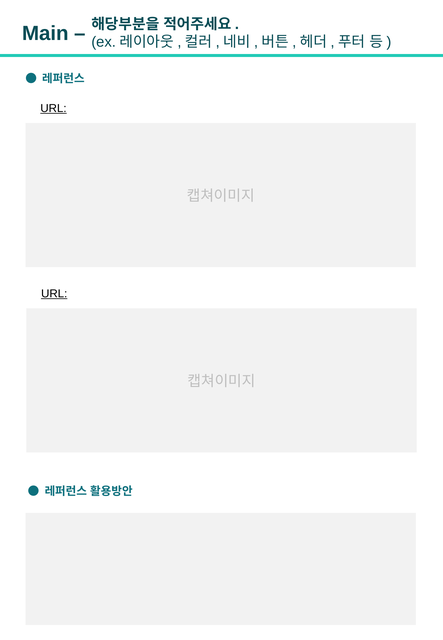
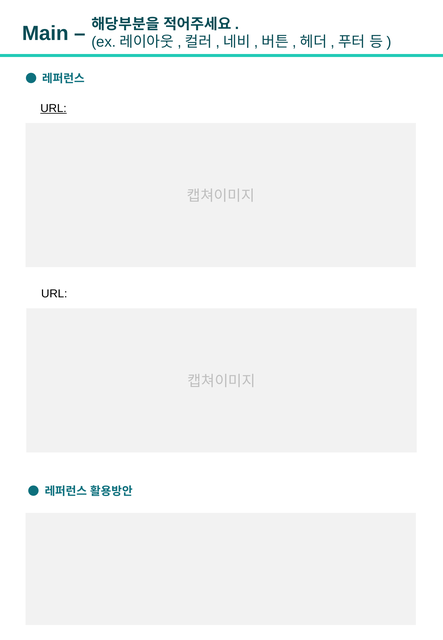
URL underline: present -> none (54, 294)
